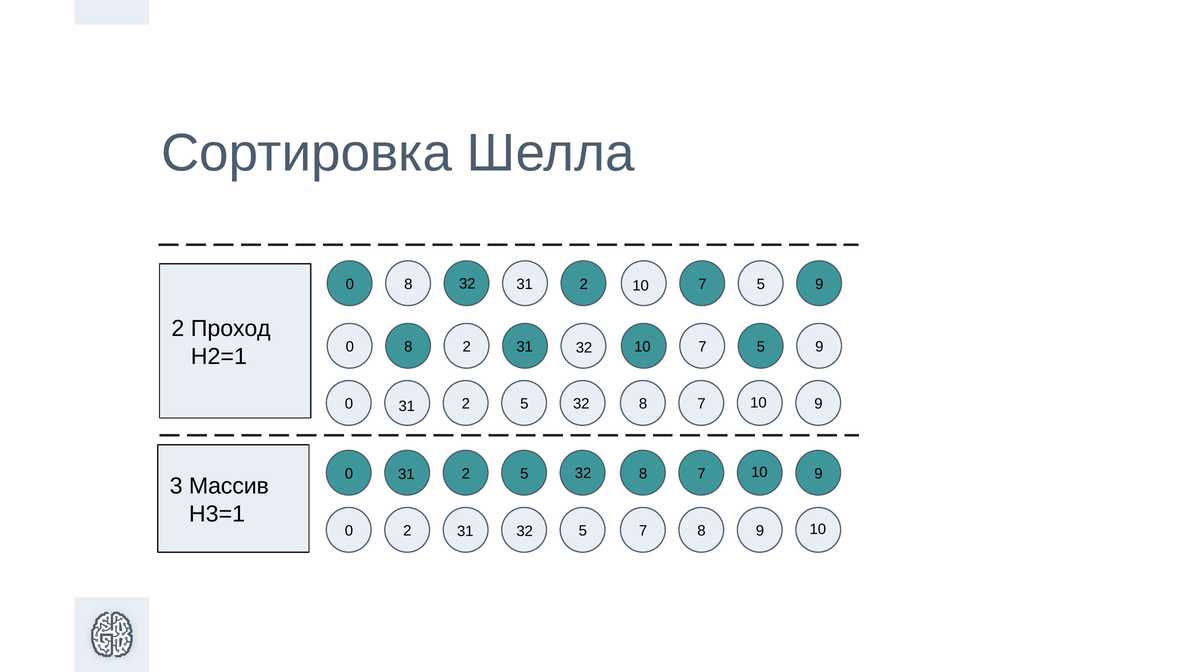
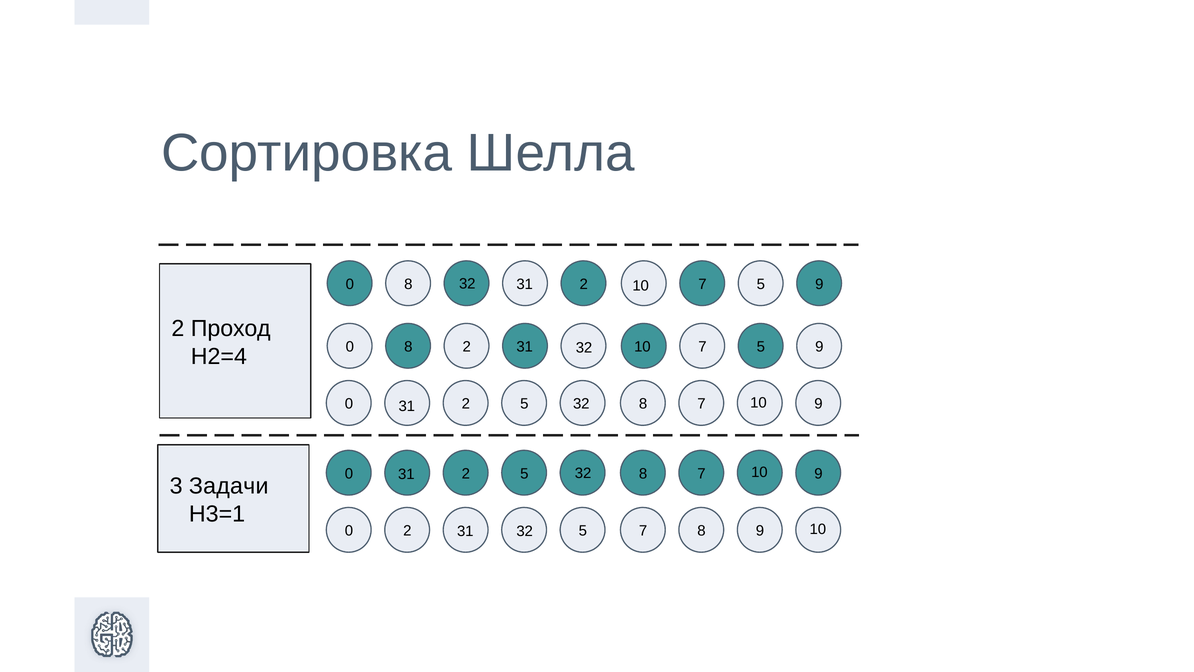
H2=1: H2=1 -> H2=4 (219, 356)
Массив: Массив -> Задачи (229, 486)
